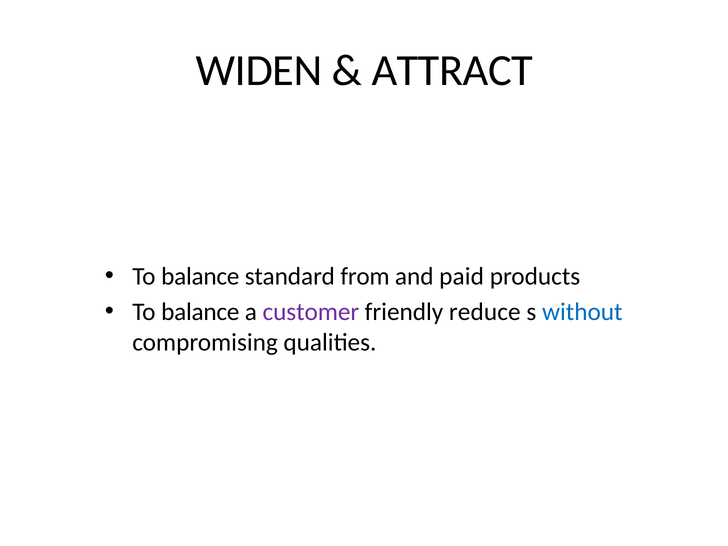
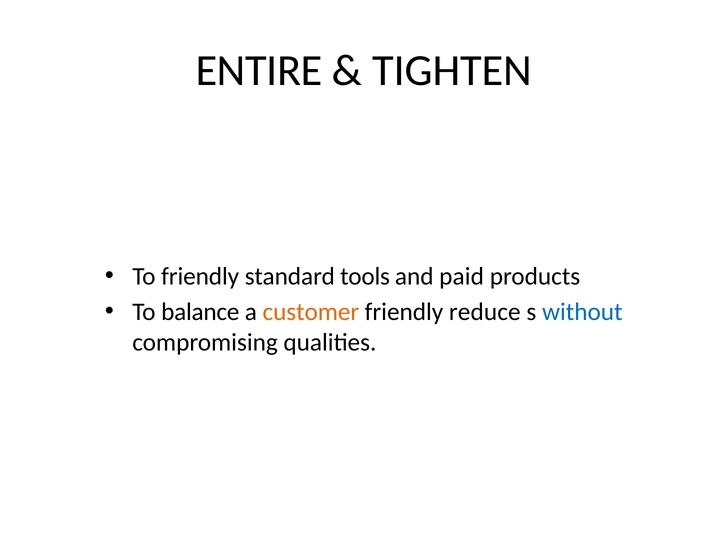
WIDEN: WIDEN -> ENTIRE (259, 70)
ATTRACT: ATTRACT -> TIGHTEN (452, 70)
balance: balance -> friendly (200, 276)
from: from -> tools (365, 276)
customer colour: purple -> orange (311, 312)
